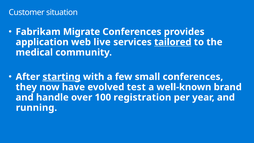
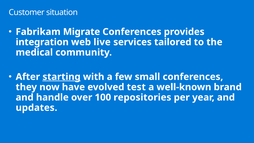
application: application -> integration (42, 42)
tailored underline: present -> none (173, 42)
registration: registration -> repositories (142, 97)
running: running -> updates (36, 108)
